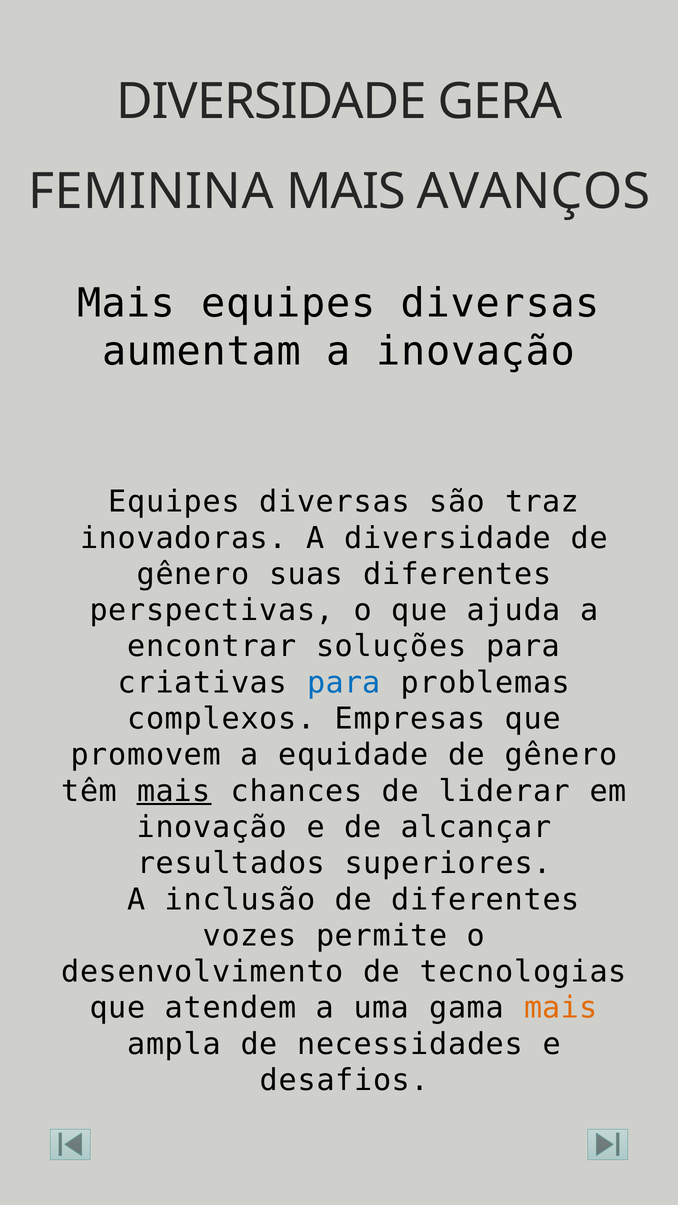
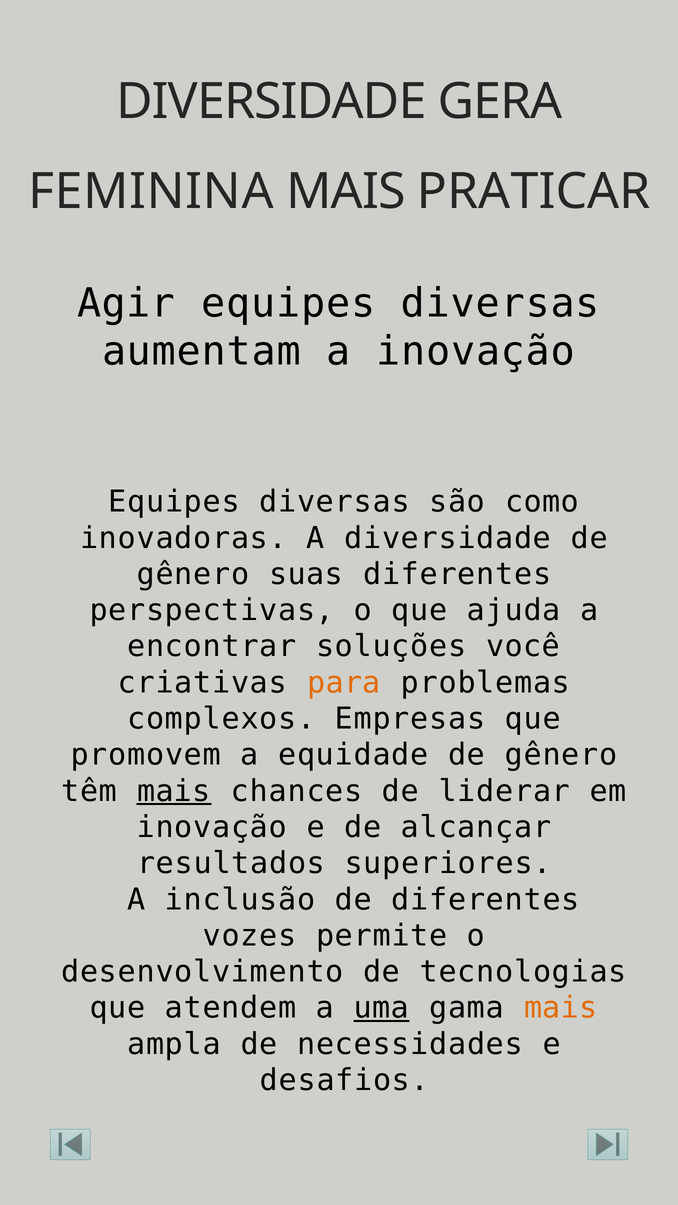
AVANÇOS: AVANÇOS -> PRATICAR (534, 192)
Mais: Mais -> Agir (126, 303)
traz: traz -> como (542, 502)
soluções para: para -> você (523, 647)
para colour: blue -> orange (344, 683)
uma underline: none -> present (381, 1008)
